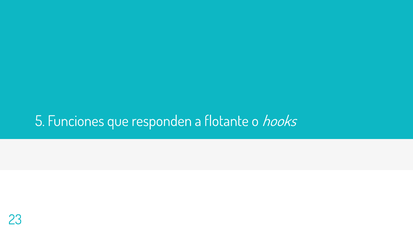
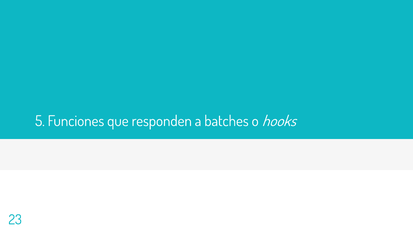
flotante: flotante -> batches (226, 121)
